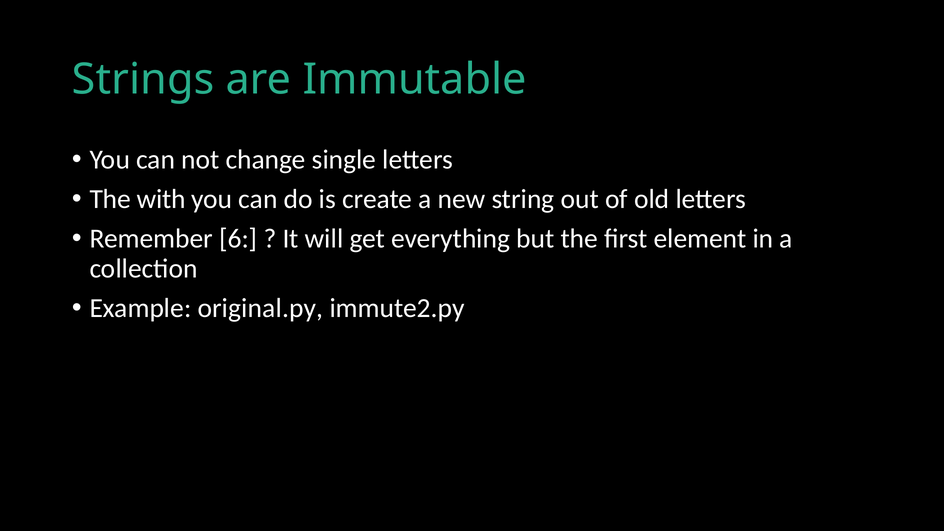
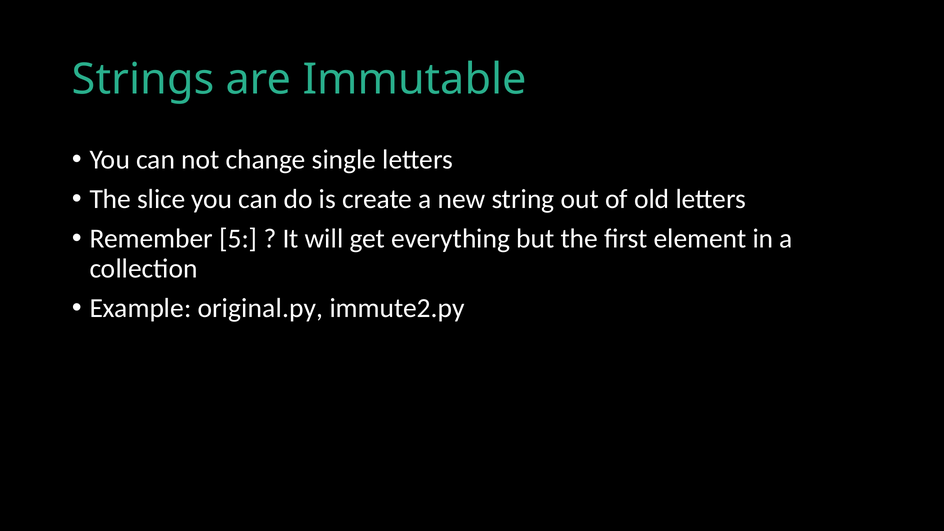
with: with -> slice (161, 199)
6: 6 -> 5 (238, 239)
